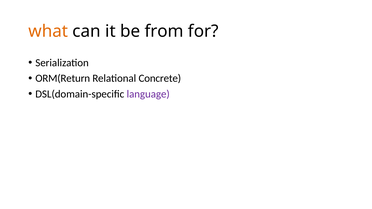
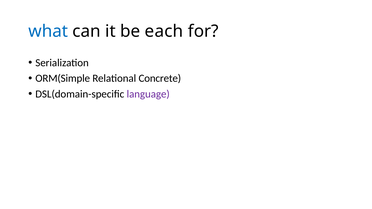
what colour: orange -> blue (48, 31)
from: from -> each (164, 31)
ORM(Return: ORM(Return -> ORM(Simple (63, 78)
